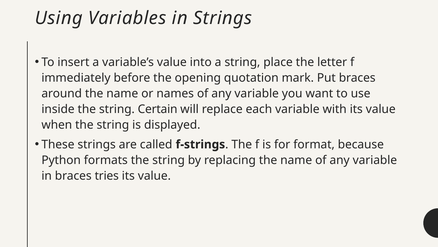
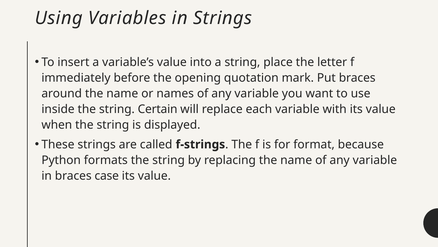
tries: tries -> case (107, 175)
